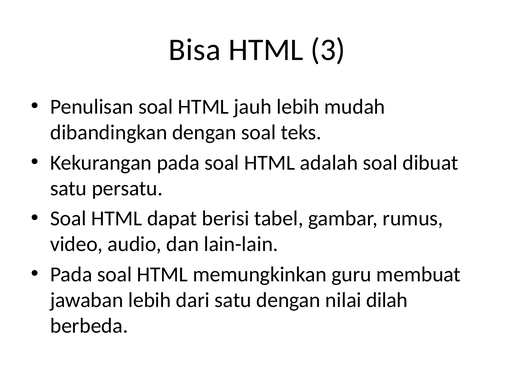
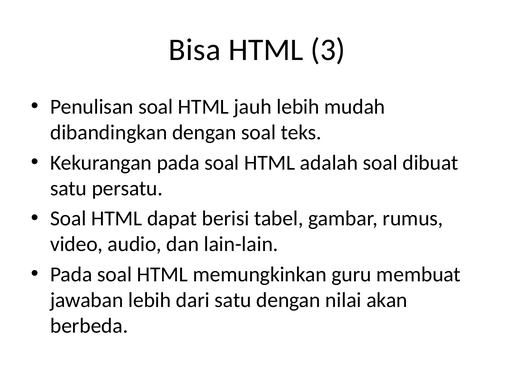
dilah: dilah -> akan (387, 300)
